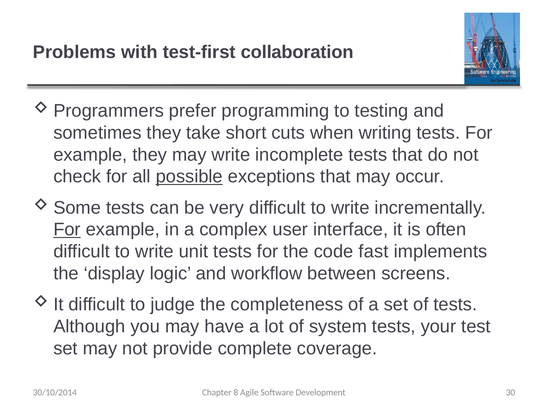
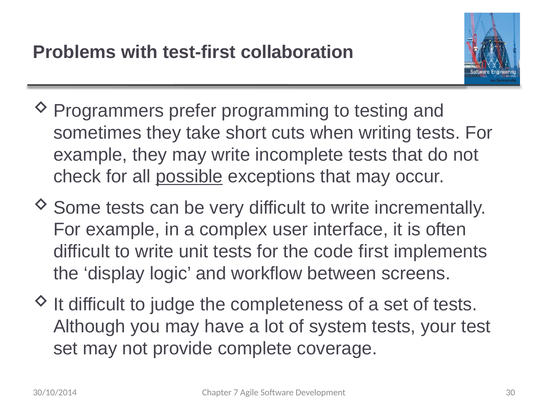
For underline: present -> none (67, 230)
fast: fast -> first (374, 252)
8: 8 -> 7 (236, 392)
